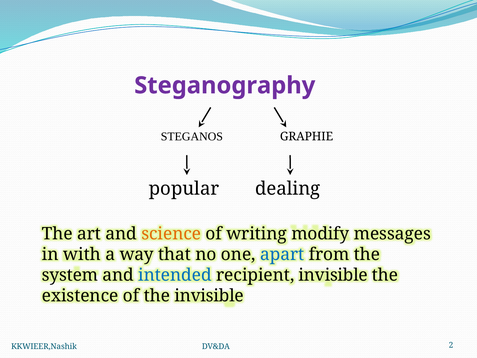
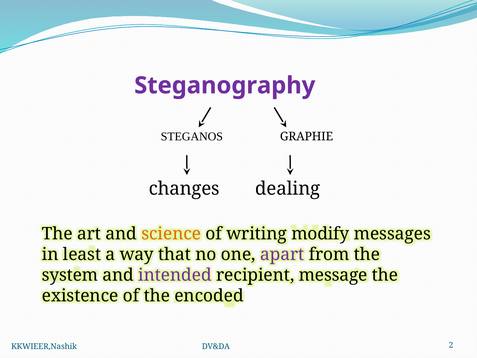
popular: popular -> changes (184, 189)
with: with -> least (82, 254)
apart colour: blue -> purple (282, 254)
intended colour: blue -> purple (175, 275)
recipient invisible: invisible -> message (333, 275)
the invisible: invisible -> encoded (209, 296)
